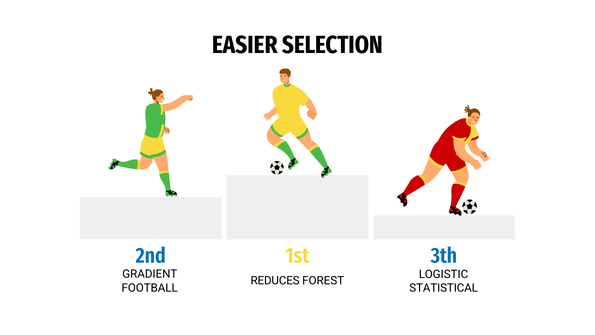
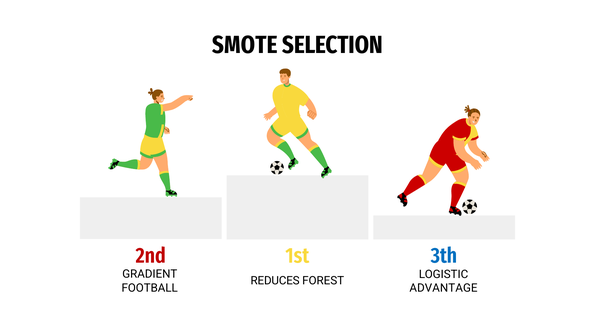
EASIER: EASIER -> SMOTE (245, 45)
2nd colour: blue -> red (151, 256)
STATISTICAL: STATISTICAL -> ADVANTAGE (444, 288)
